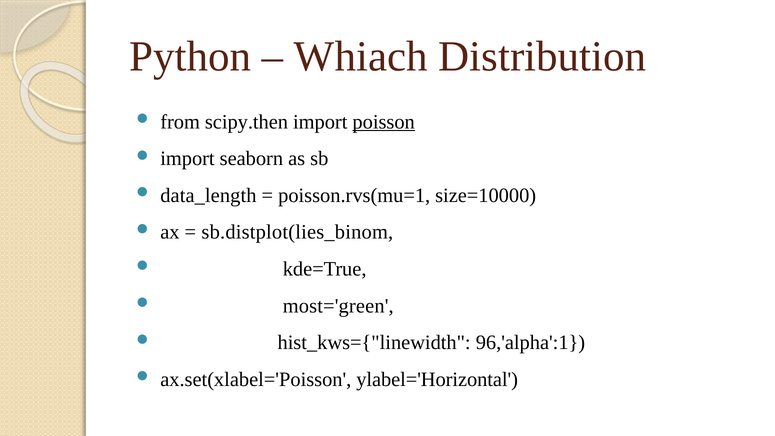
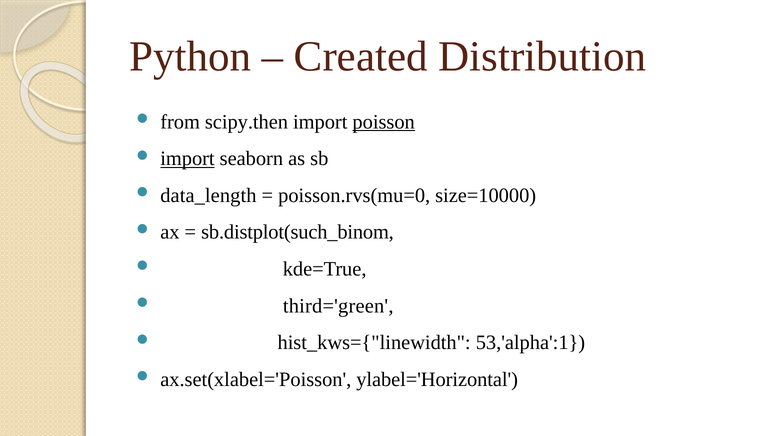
Whiach: Whiach -> Created (361, 57)
import underline: none -> present (187, 159)
poisson.rvs(mu=1: poisson.rvs(mu=1 -> poisson.rvs(mu=0 (354, 195)
sb.distplot(lies_binom: sb.distplot(lies_binom -> sb.distplot(such_binom (298, 232)
most='green: most='green -> third='green (338, 306)
96,'alpha':1: 96,'alpha':1 -> 53,'alpha':1 (530, 343)
